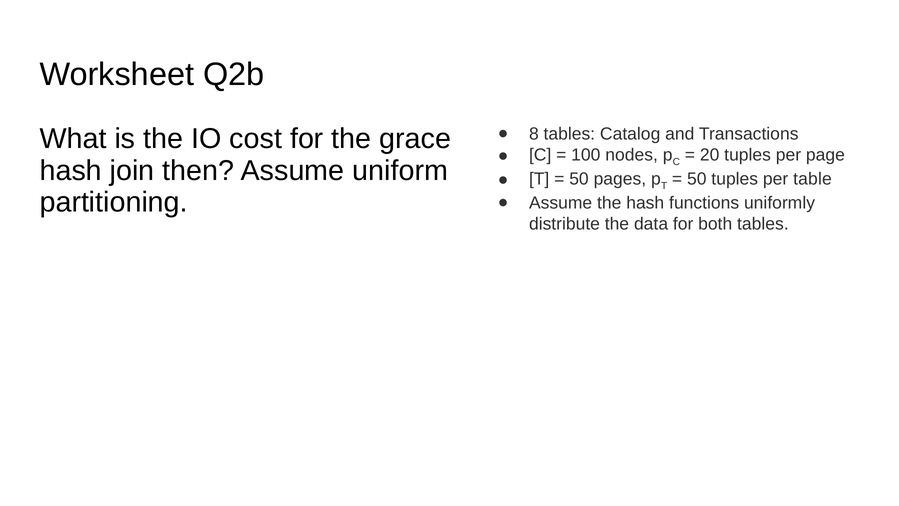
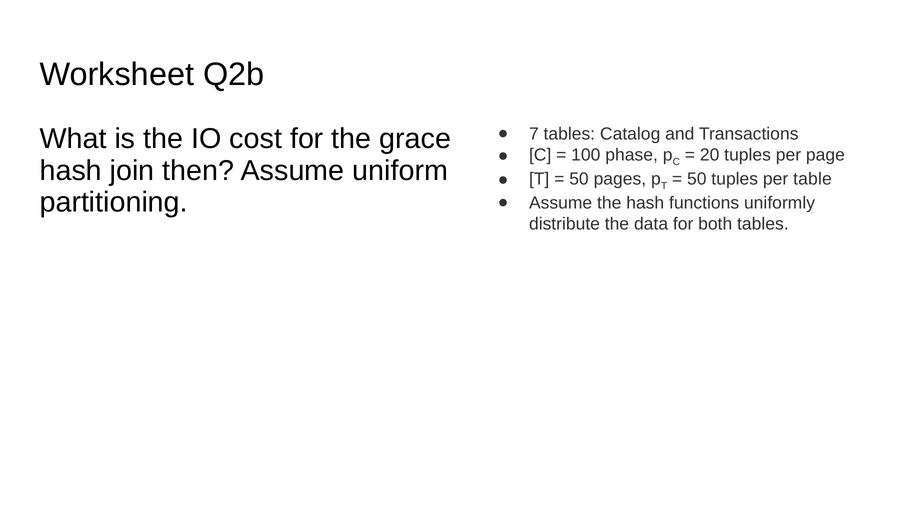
8: 8 -> 7 (534, 134)
nodes: nodes -> phase (632, 155)
